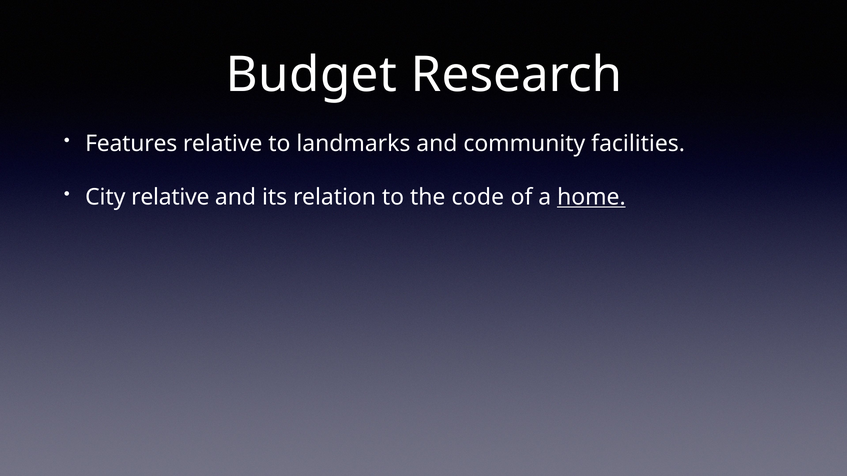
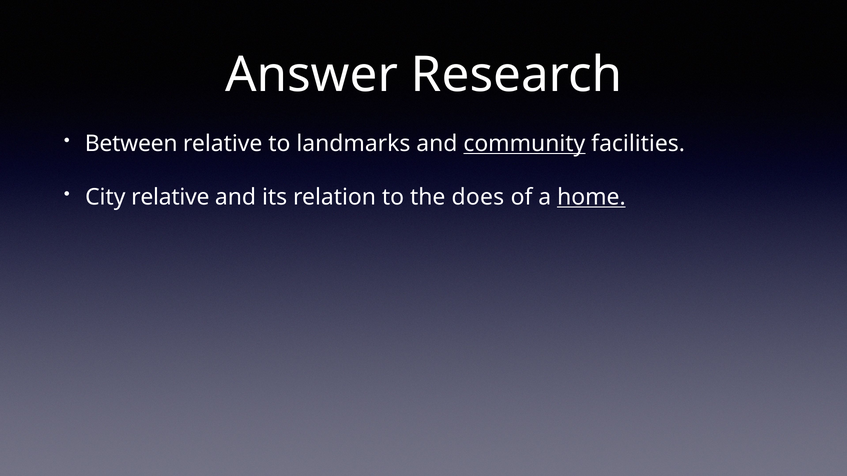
Budget: Budget -> Answer (312, 75)
Features: Features -> Between (131, 144)
community underline: none -> present (524, 144)
code: code -> does (478, 197)
